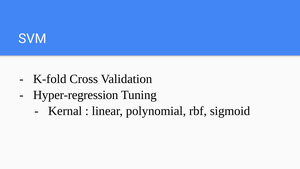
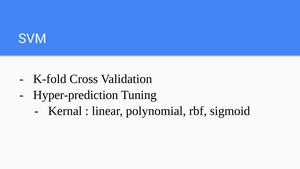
Hyper-regression: Hyper-regression -> Hyper-prediction (76, 95)
